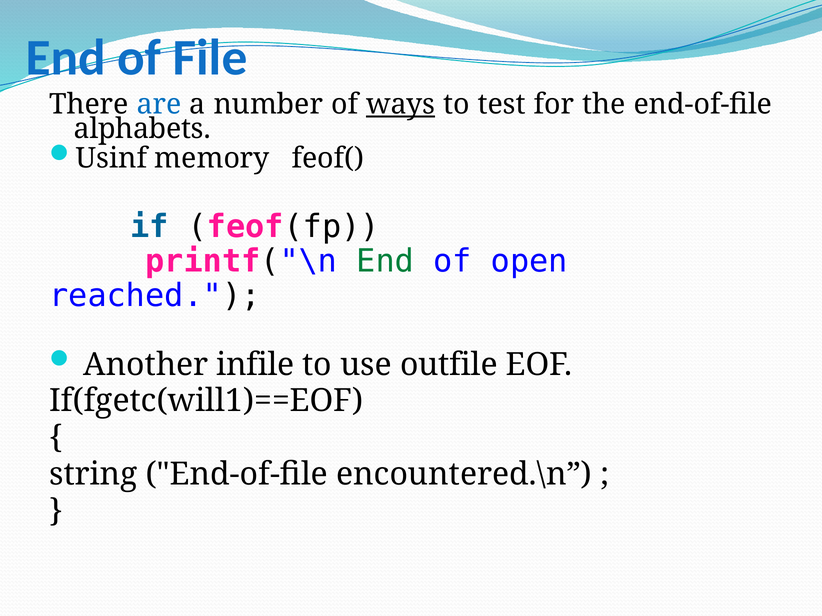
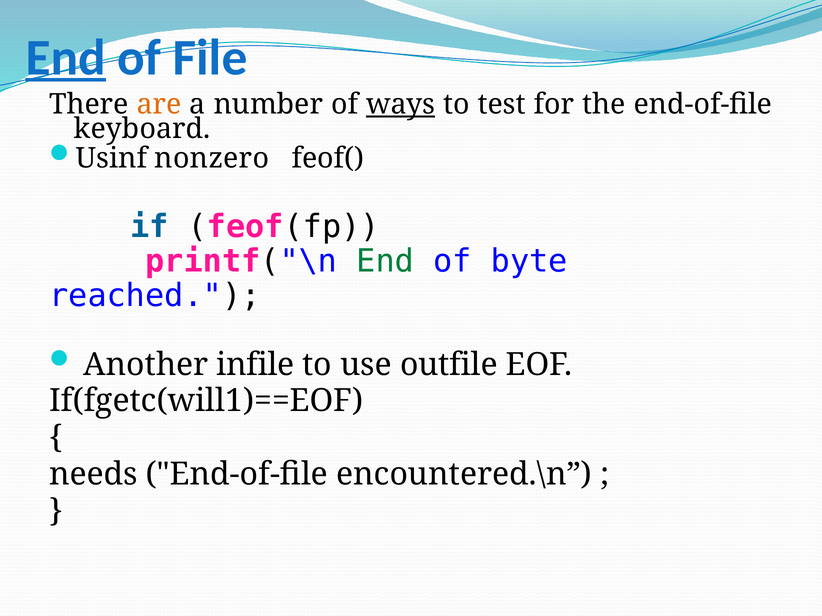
End underline: none -> present (66, 58)
are colour: blue -> orange (159, 104)
alphabets: alphabets -> keyboard (142, 129)
memory: memory -> nonzero (212, 159)
open: open -> byte (529, 261)
string: string -> needs (93, 475)
